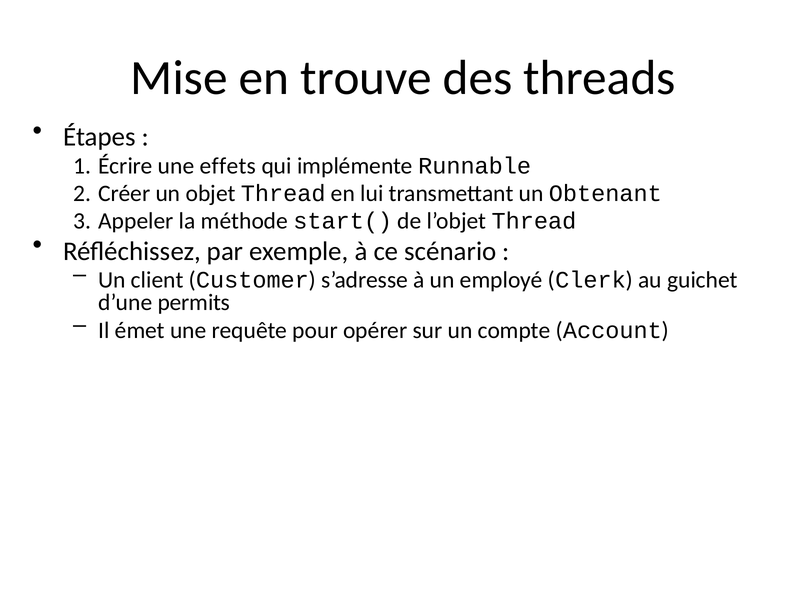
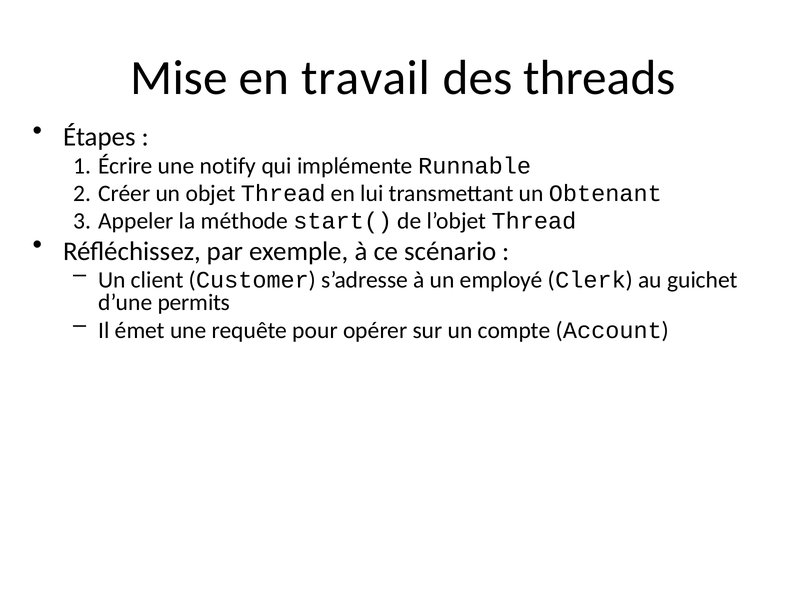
trouve: trouve -> travail (366, 78)
effets: effets -> notify (228, 166)
